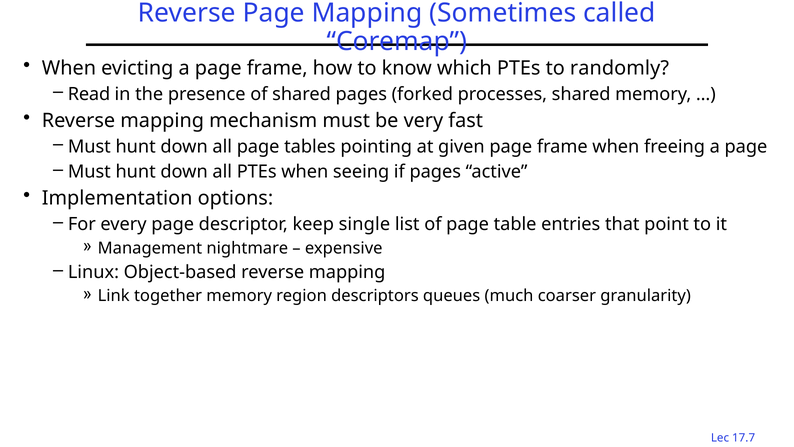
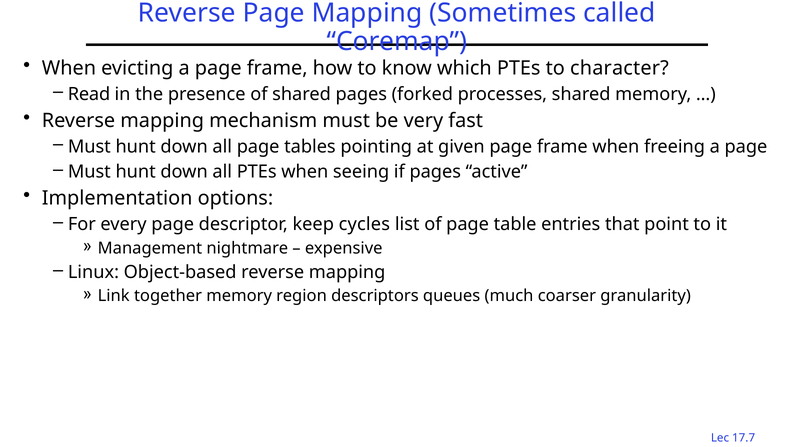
randomly: randomly -> character (619, 68)
single: single -> cycles (364, 224)
